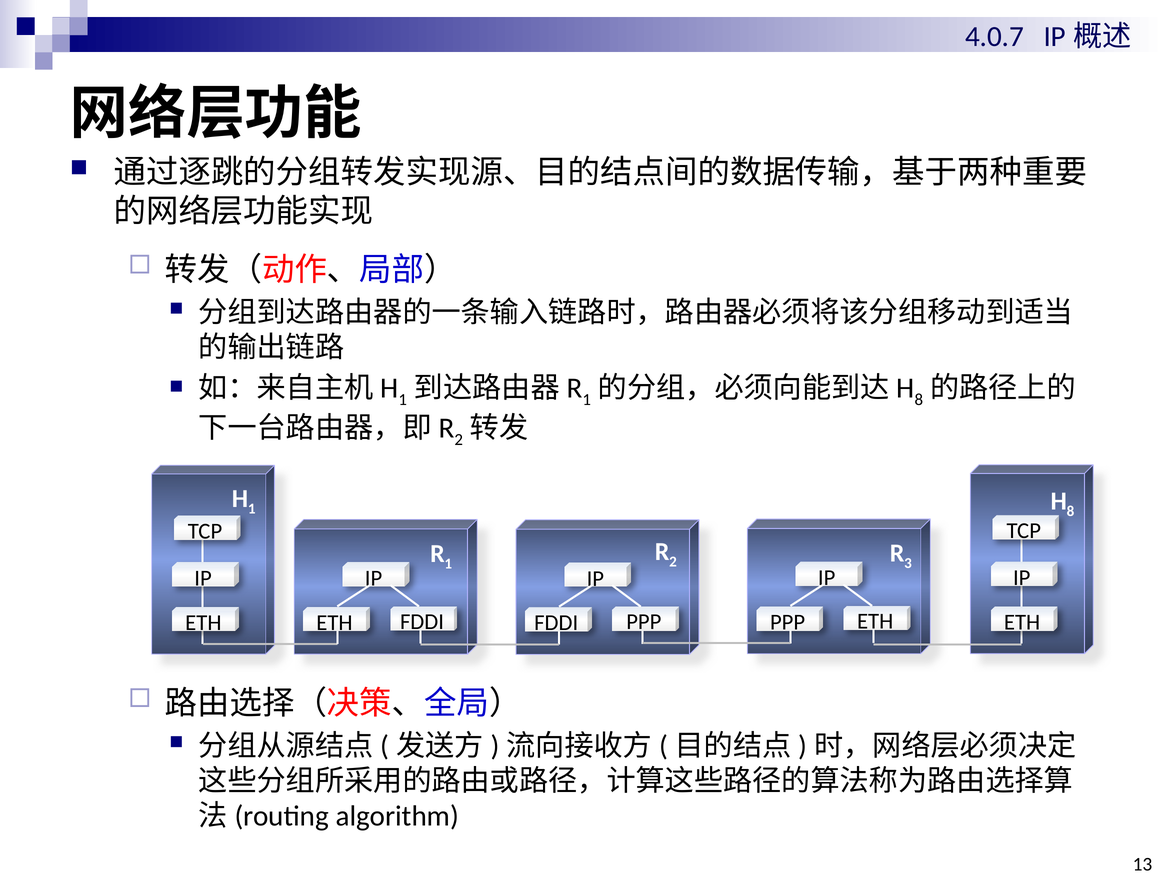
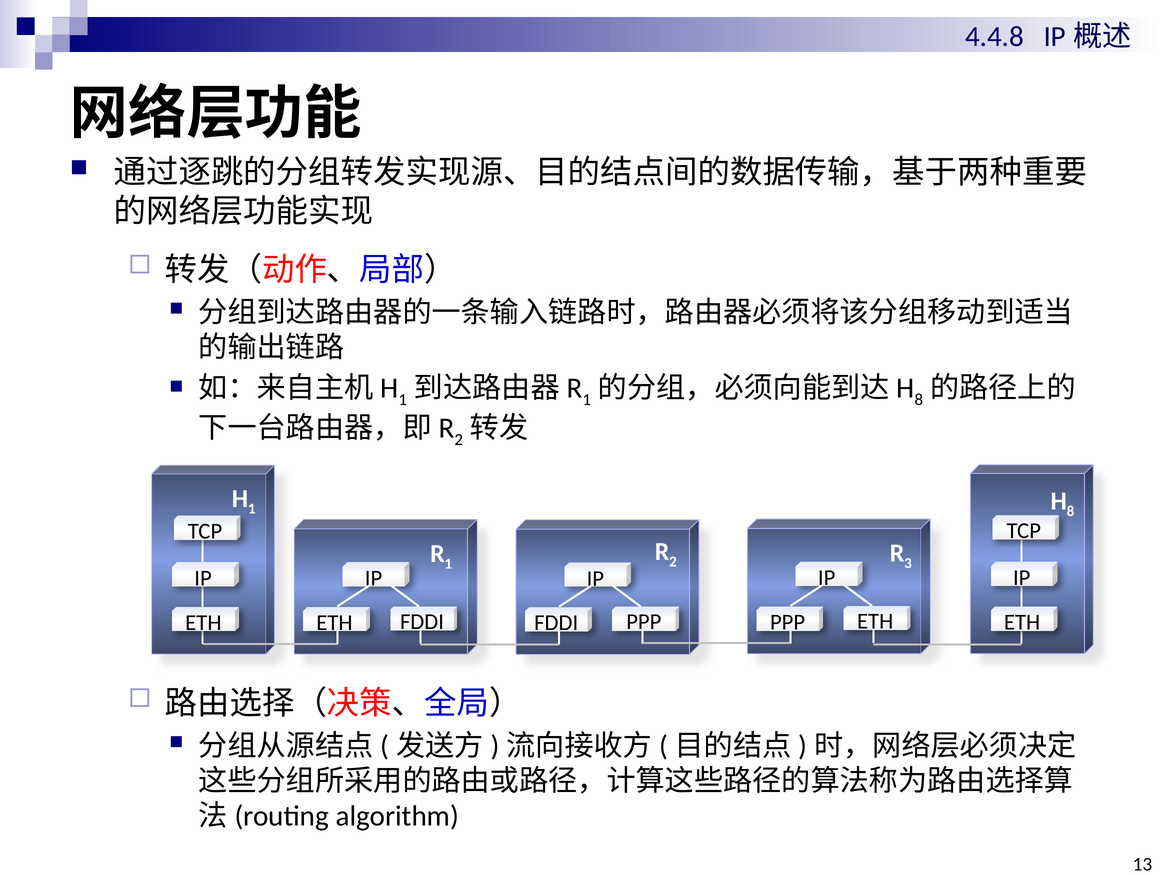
4.0.7: 4.0.7 -> 4.4.8 (994, 36)
